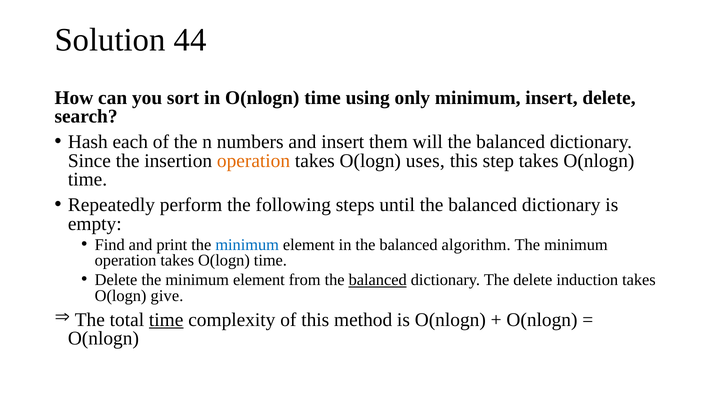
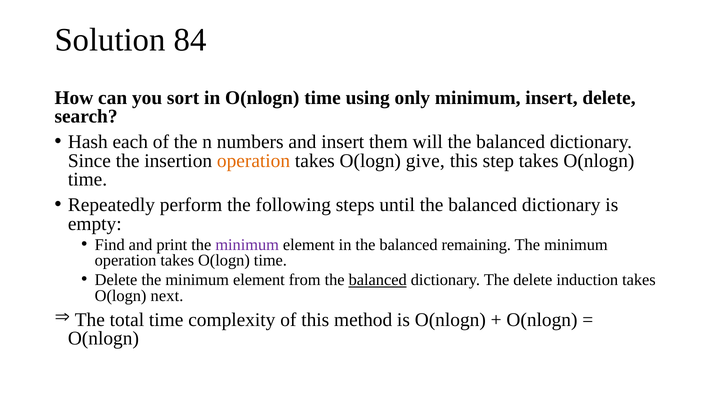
44: 44 -> 84 (190, 40)
uses: uses -> give (425, 161)
minimum colour: blue -> purple (247, 245)
algorithm: algorithm -> remaining (476, 245)
give: give -> next (167, 296)
time underline: present -> none (166, 320)
